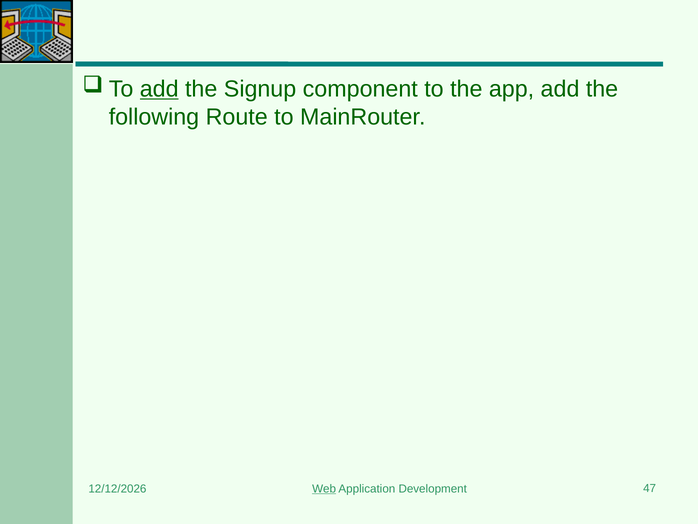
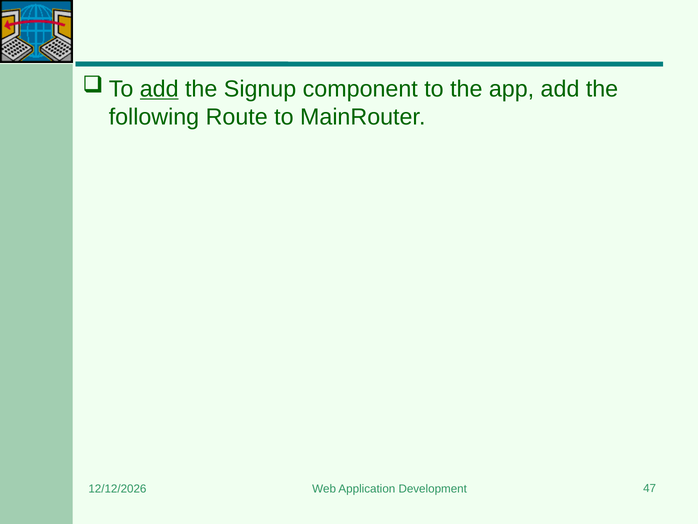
Web underline: present -> none (324, 488)
